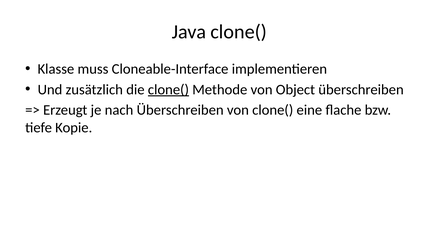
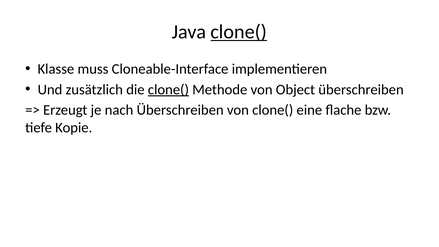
clone( underline: none -> present (239, 32)
